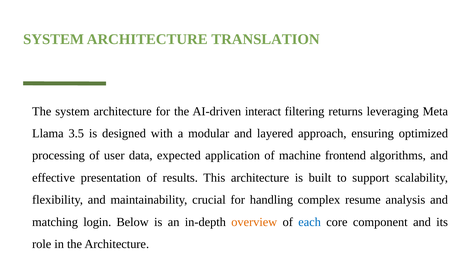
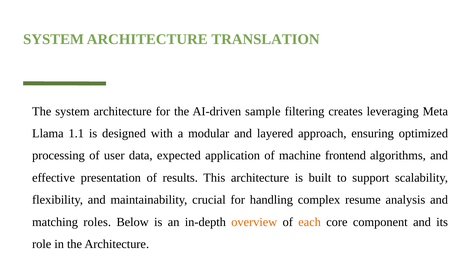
interact: interact -> sample (263, 112)
returns: returns -> creates (346, 112)
3.5: 3.5 -> 1.1 (76, 134)
login: login -> roles (97, 223)
each colour: blue -> orange (310, 223)
